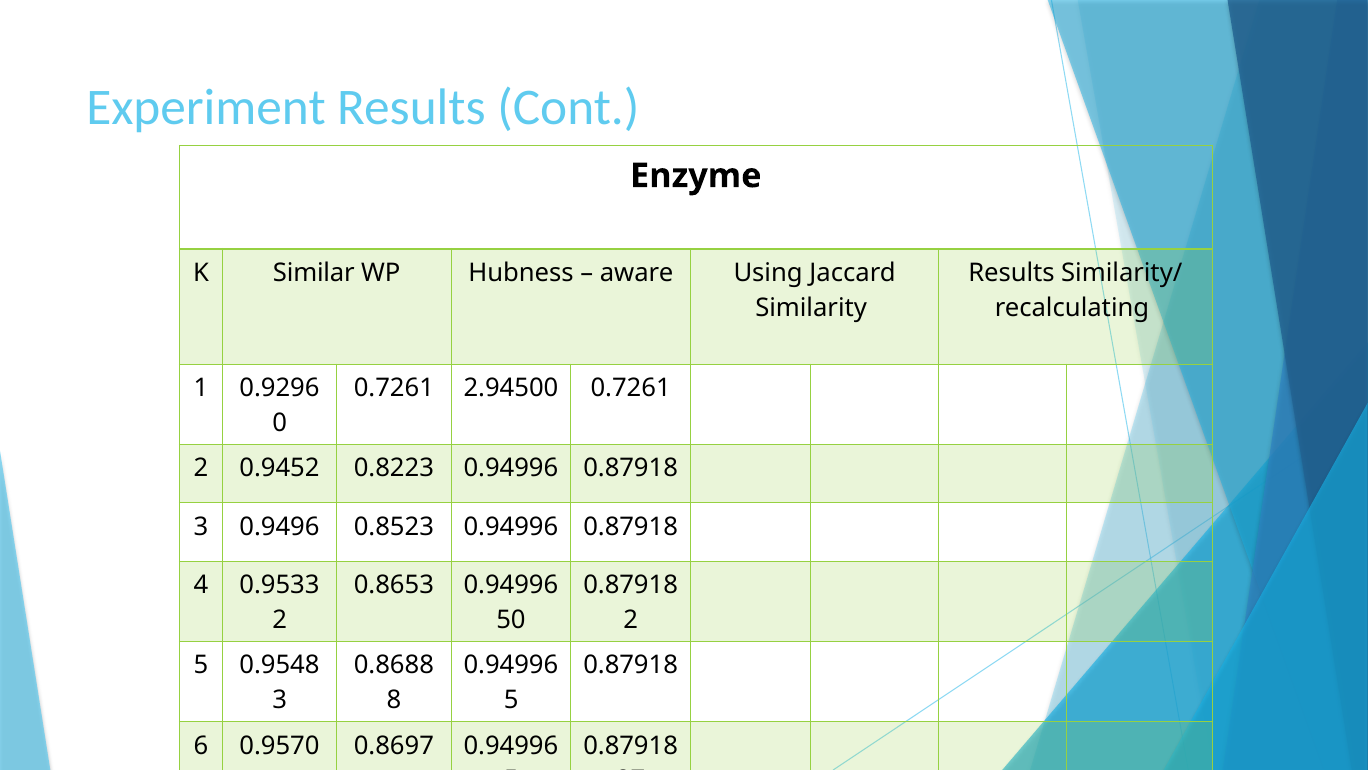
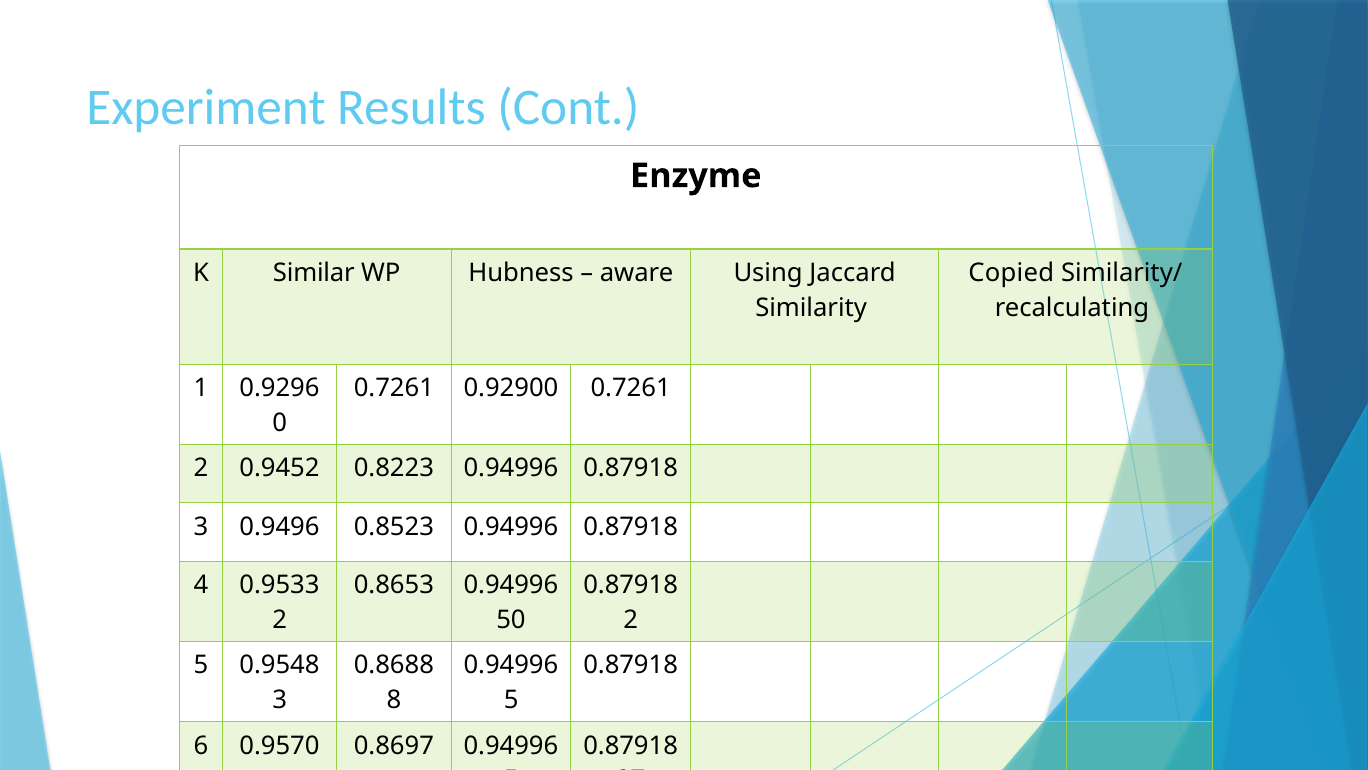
Results: Results -> Copied (1011, 273)
2.94500: 2.94500 -> 0.92900 (511, 388)
